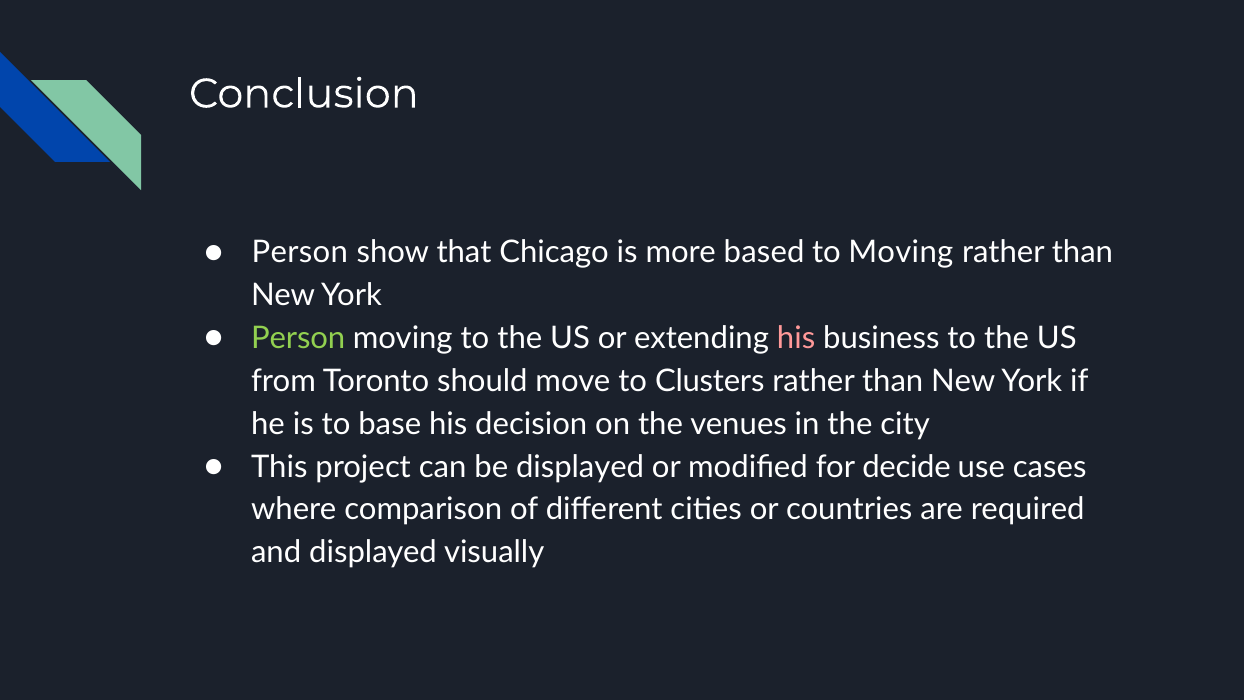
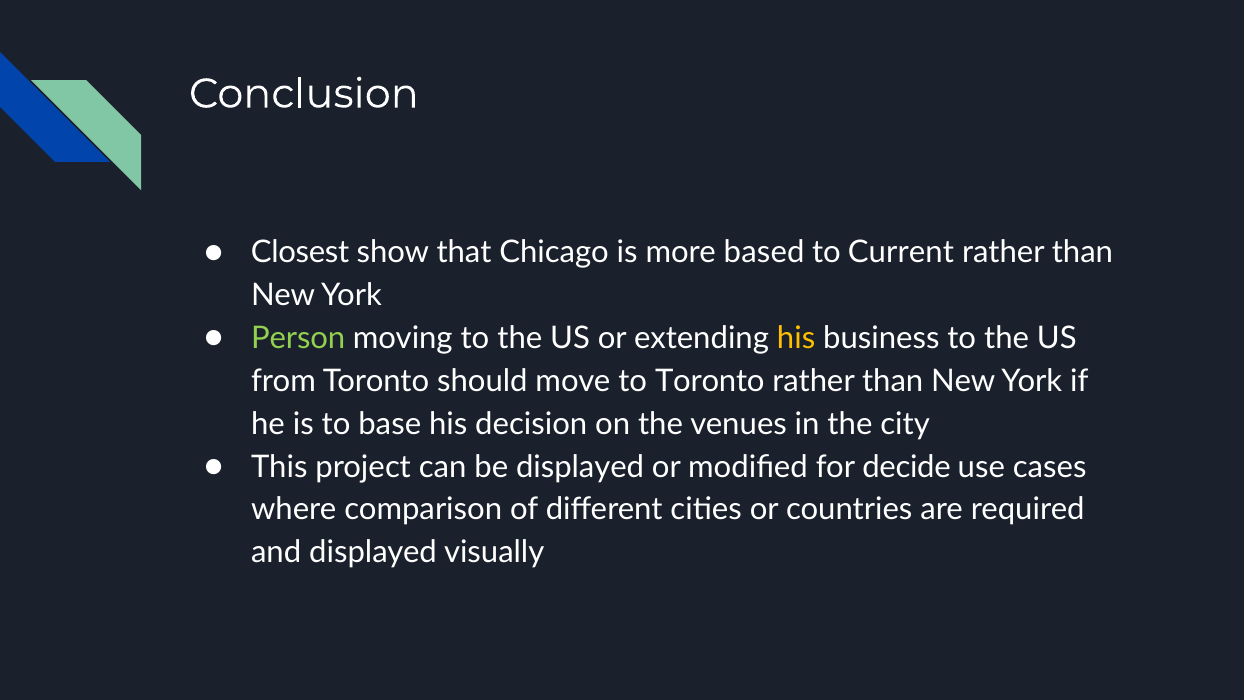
Person: Person -> Closest (300, 252)
to Moving: Moving -> Current (901, 252)
his colour: pink -> yellow (796, 338)
to Clusters: Clusters -> Toronto (710, 381)
